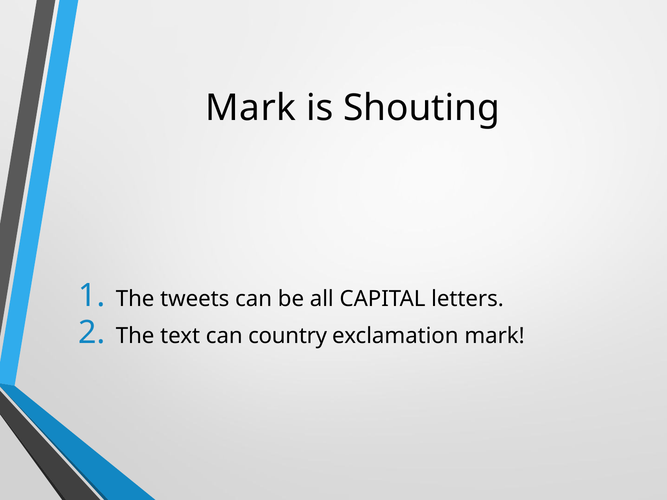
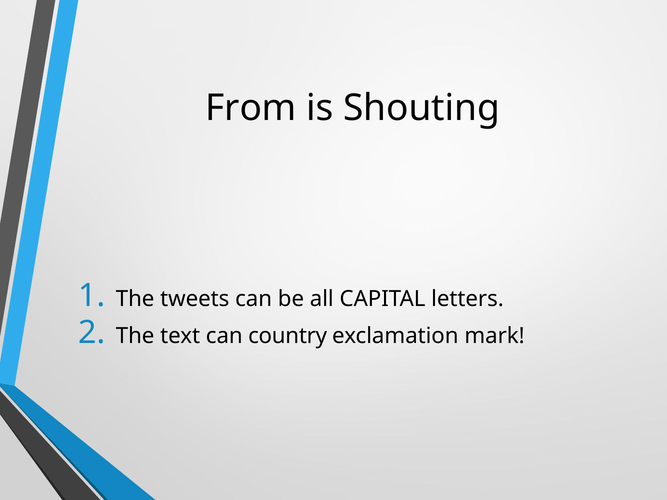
Mark: Mark -> From (251, 108)
